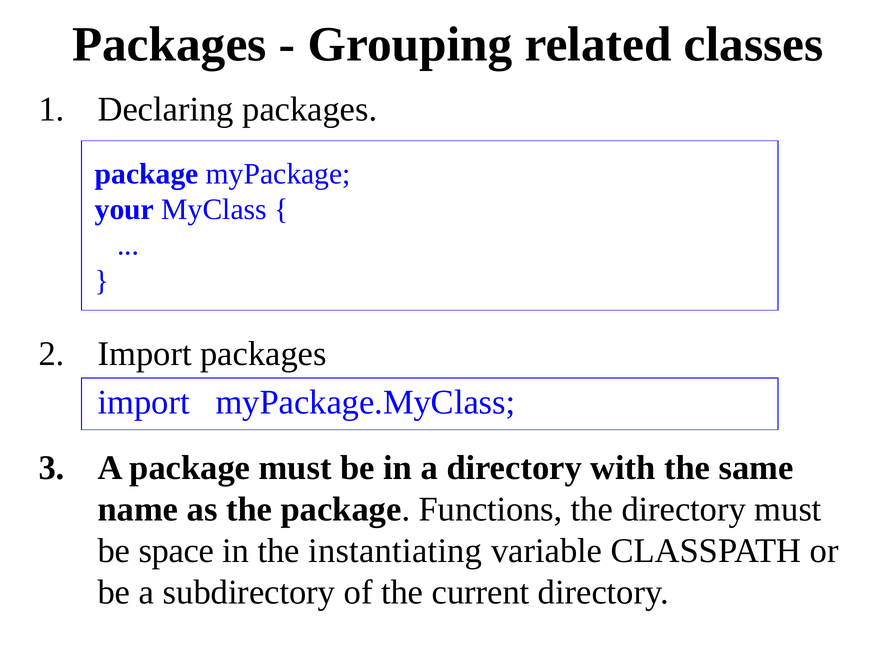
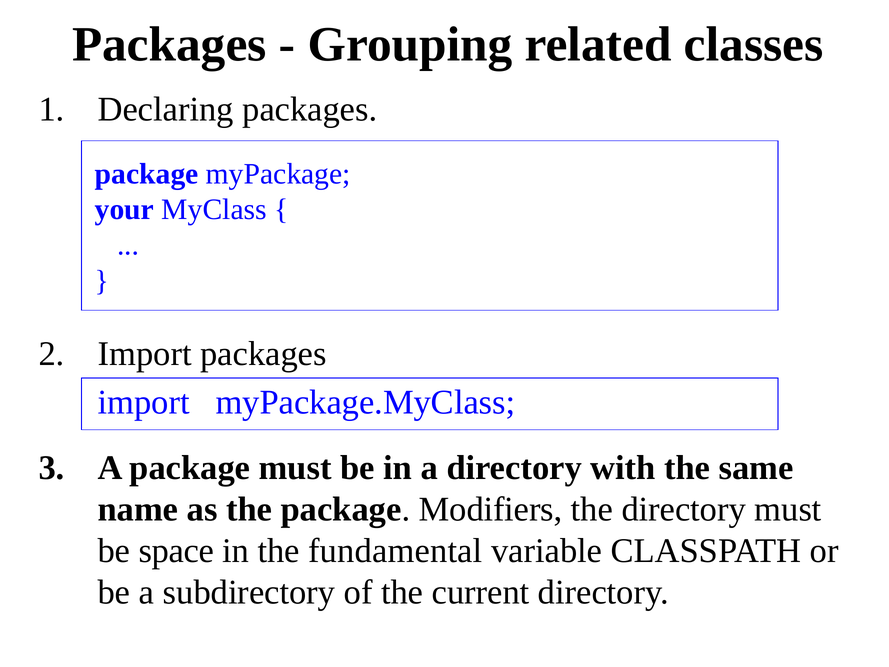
Functions: Functions -> Modifiers (491, 509)
instantiating: instantiating -> fundamental (395, 551)
